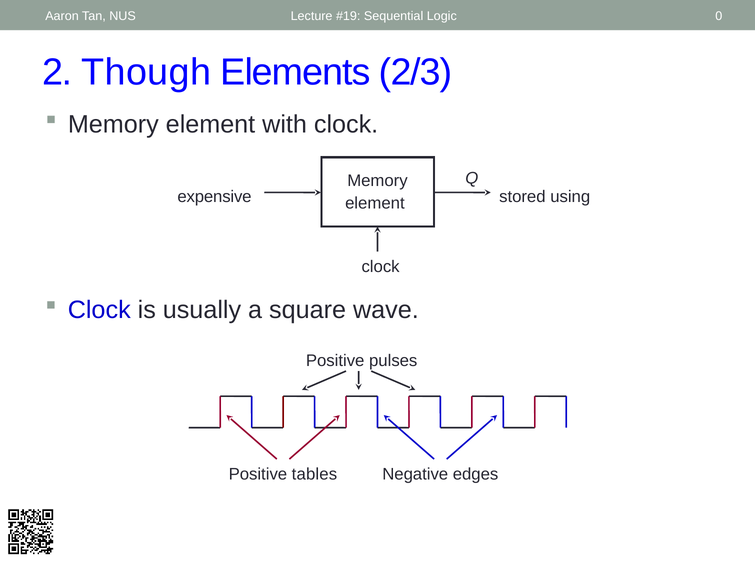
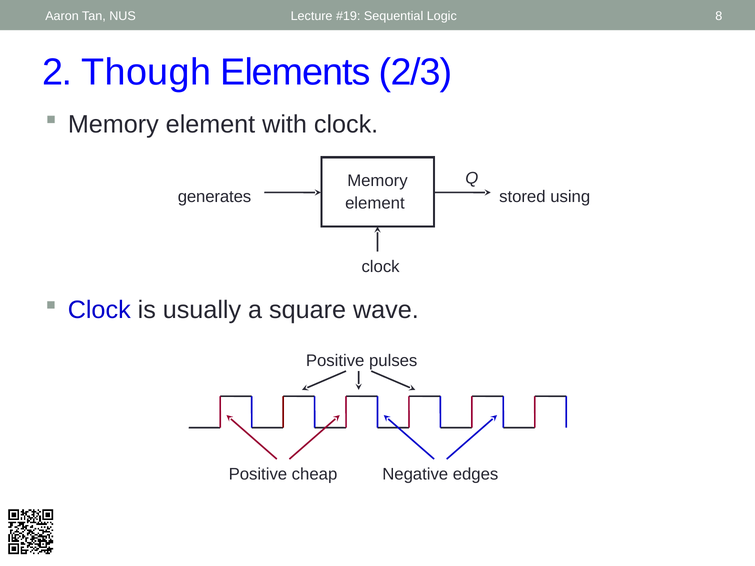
0: 0 -> 8 (719, 16)
expensive: expensive -> generates (214, 197)
tables: tables -> cheap (315, 474)
